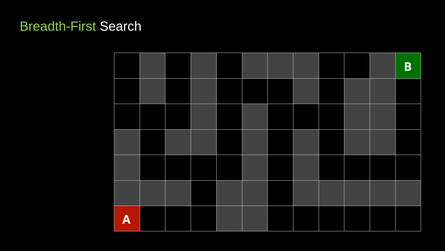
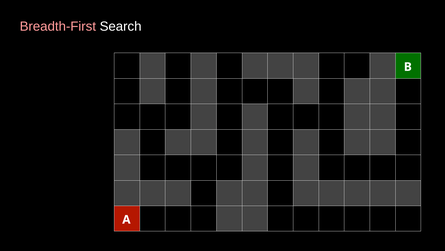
Breadth-First colour: light green -> pink (58, 26)
